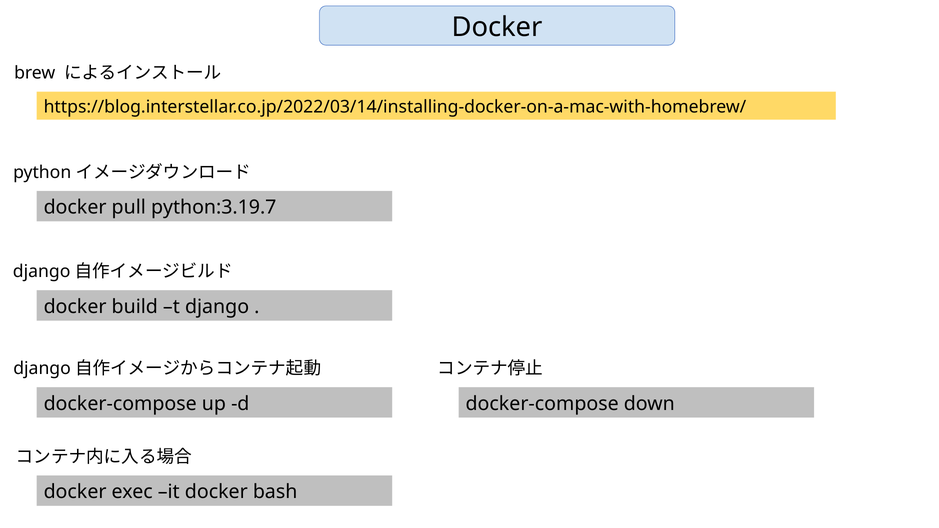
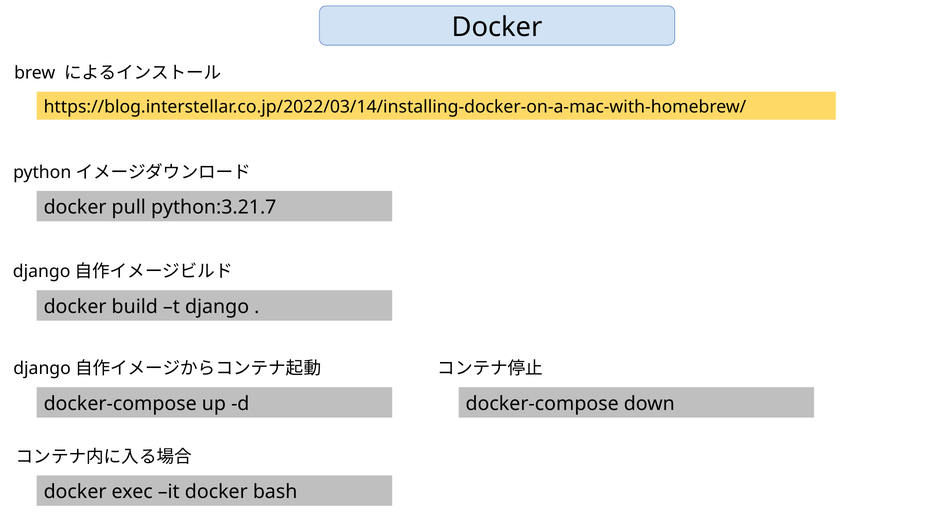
python:3.19.7: python:3.19.7 -> python:3.21.7 (214, 208)
